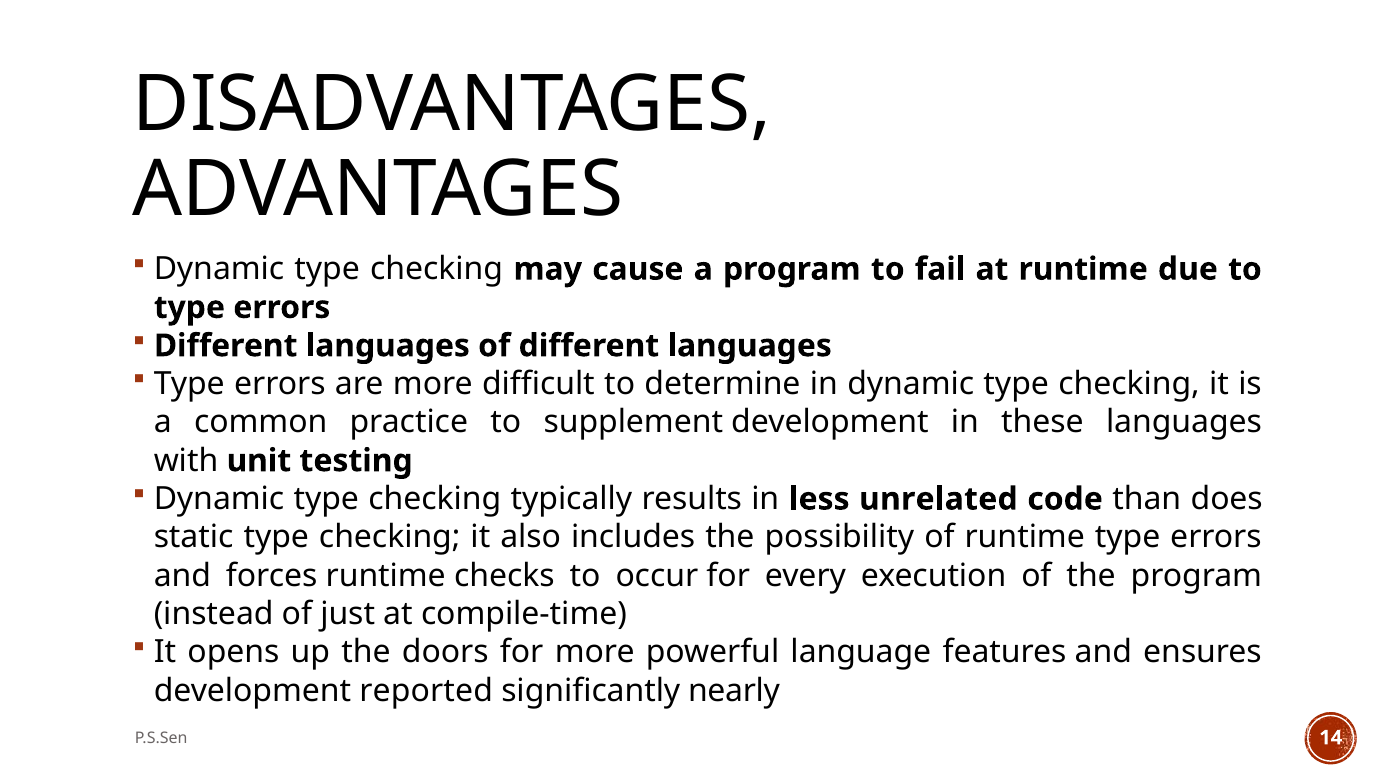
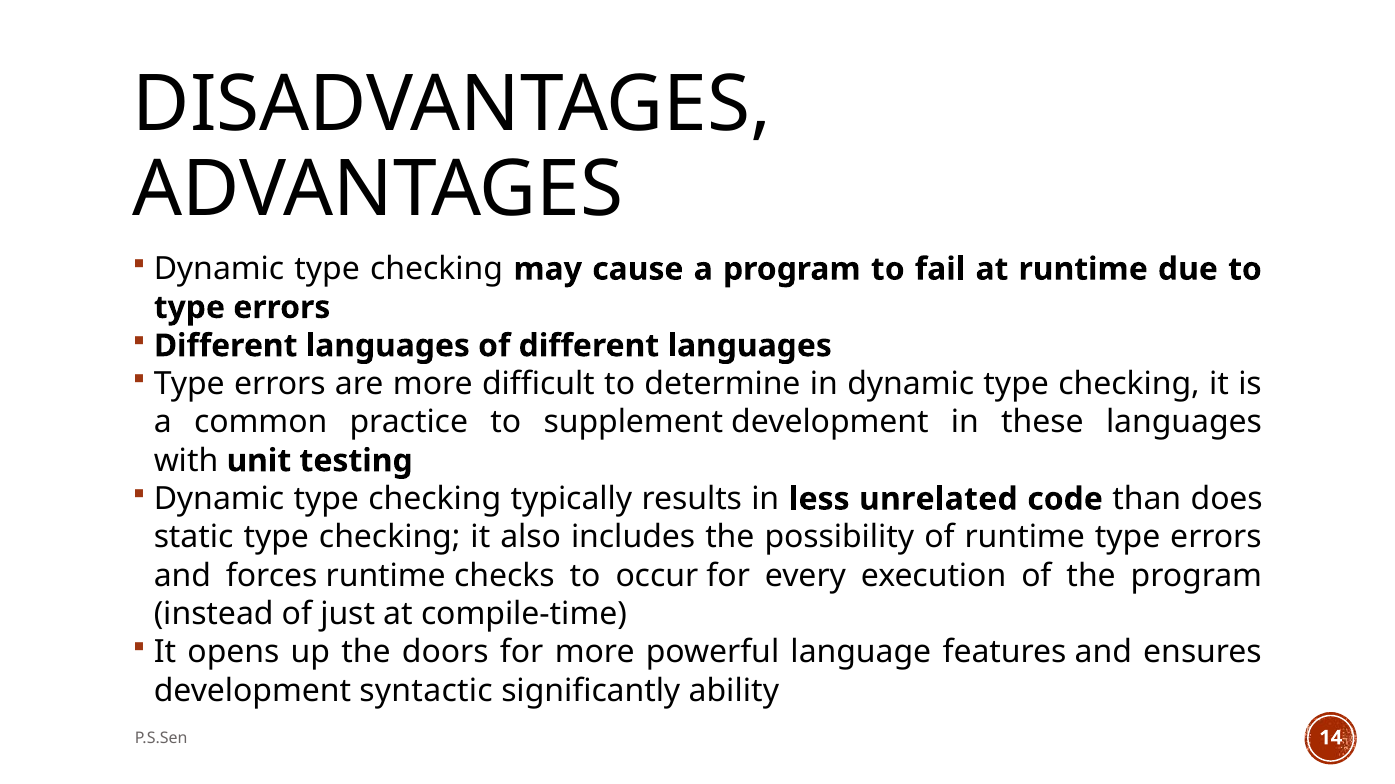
reported: reported -> syntactic (426, 691)
nearly: nearly -> ability (734, 691)
